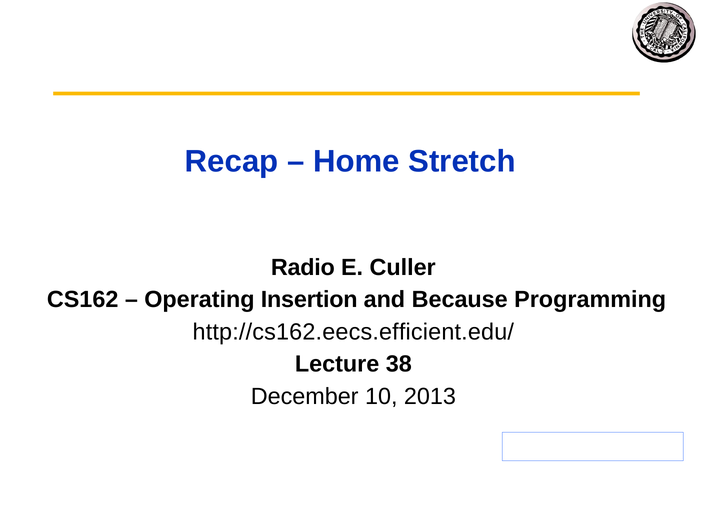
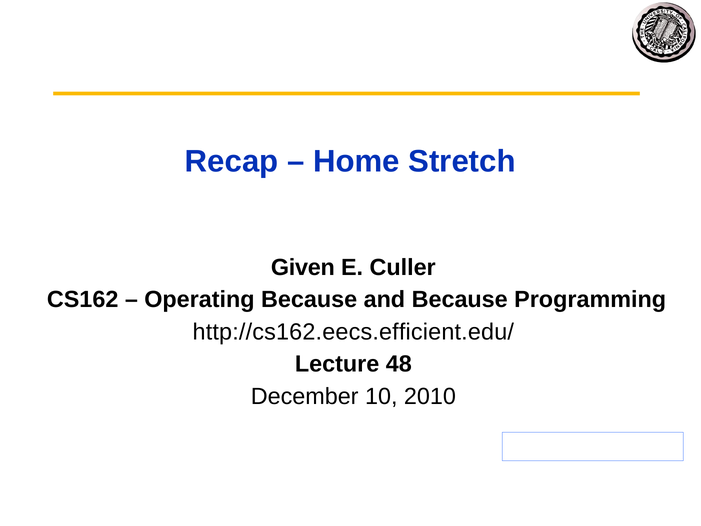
Radio: Radio -> Given (303, 267)
Operating Insertion: Insertion -> Because (309, 299)
38: 38 -> 48 (399, 364)
2013: 2013 -> 2010 (430, 396)
